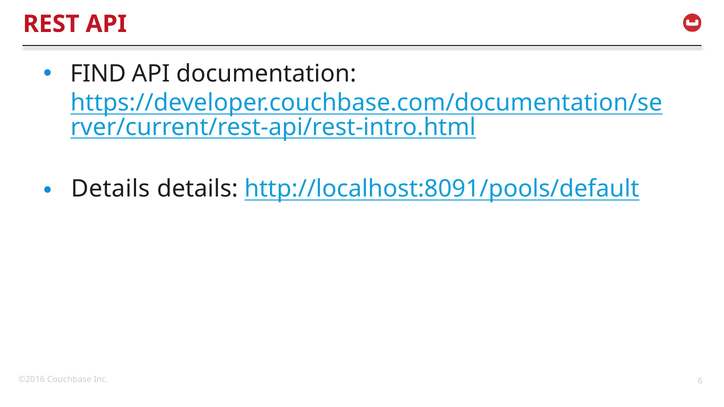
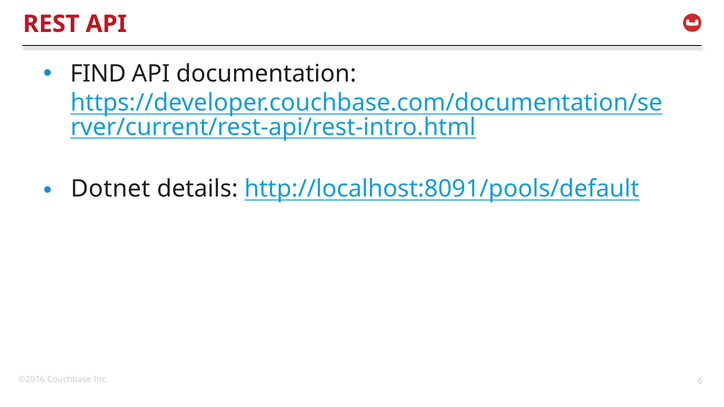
Details: Details -> Dotnet (110, 189)
